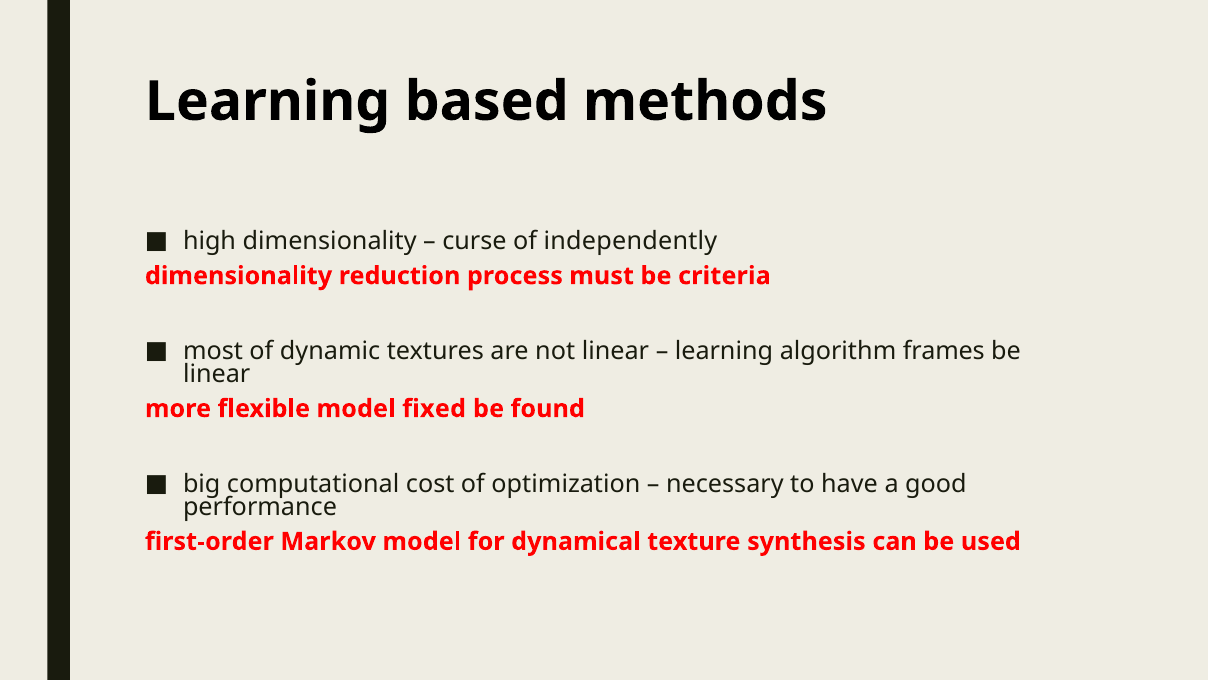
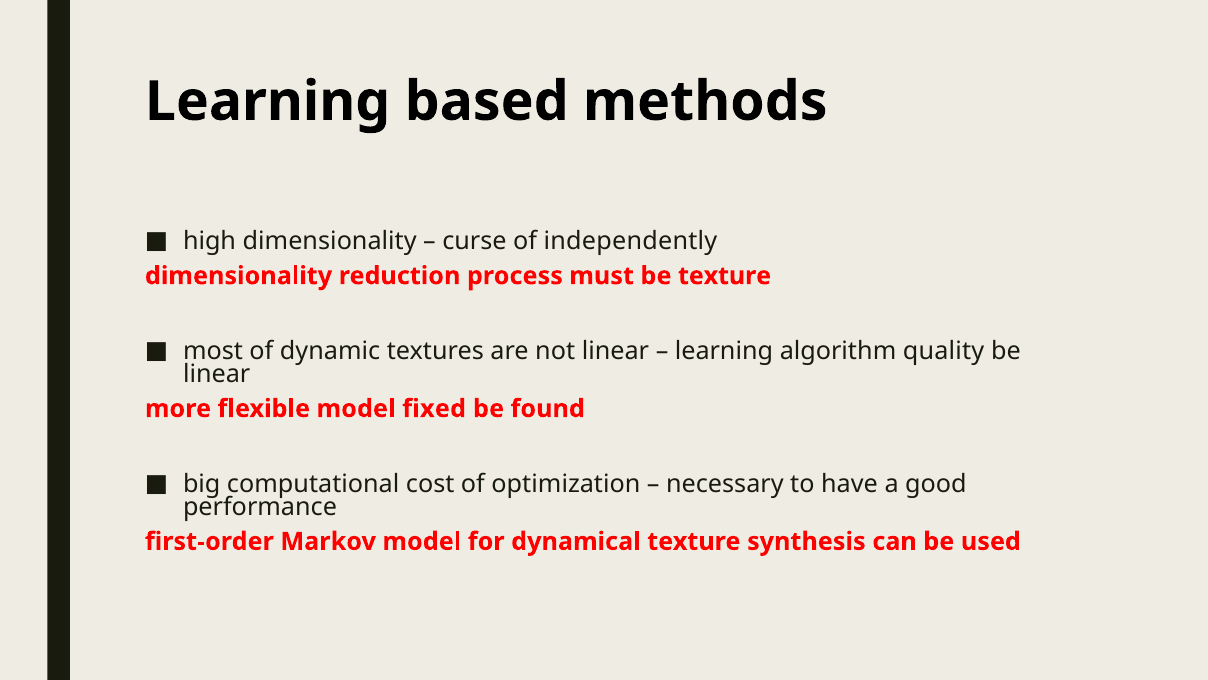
be criteria: criteria -> texture (725, 276)
frames: frames -> quality (944, 351)
